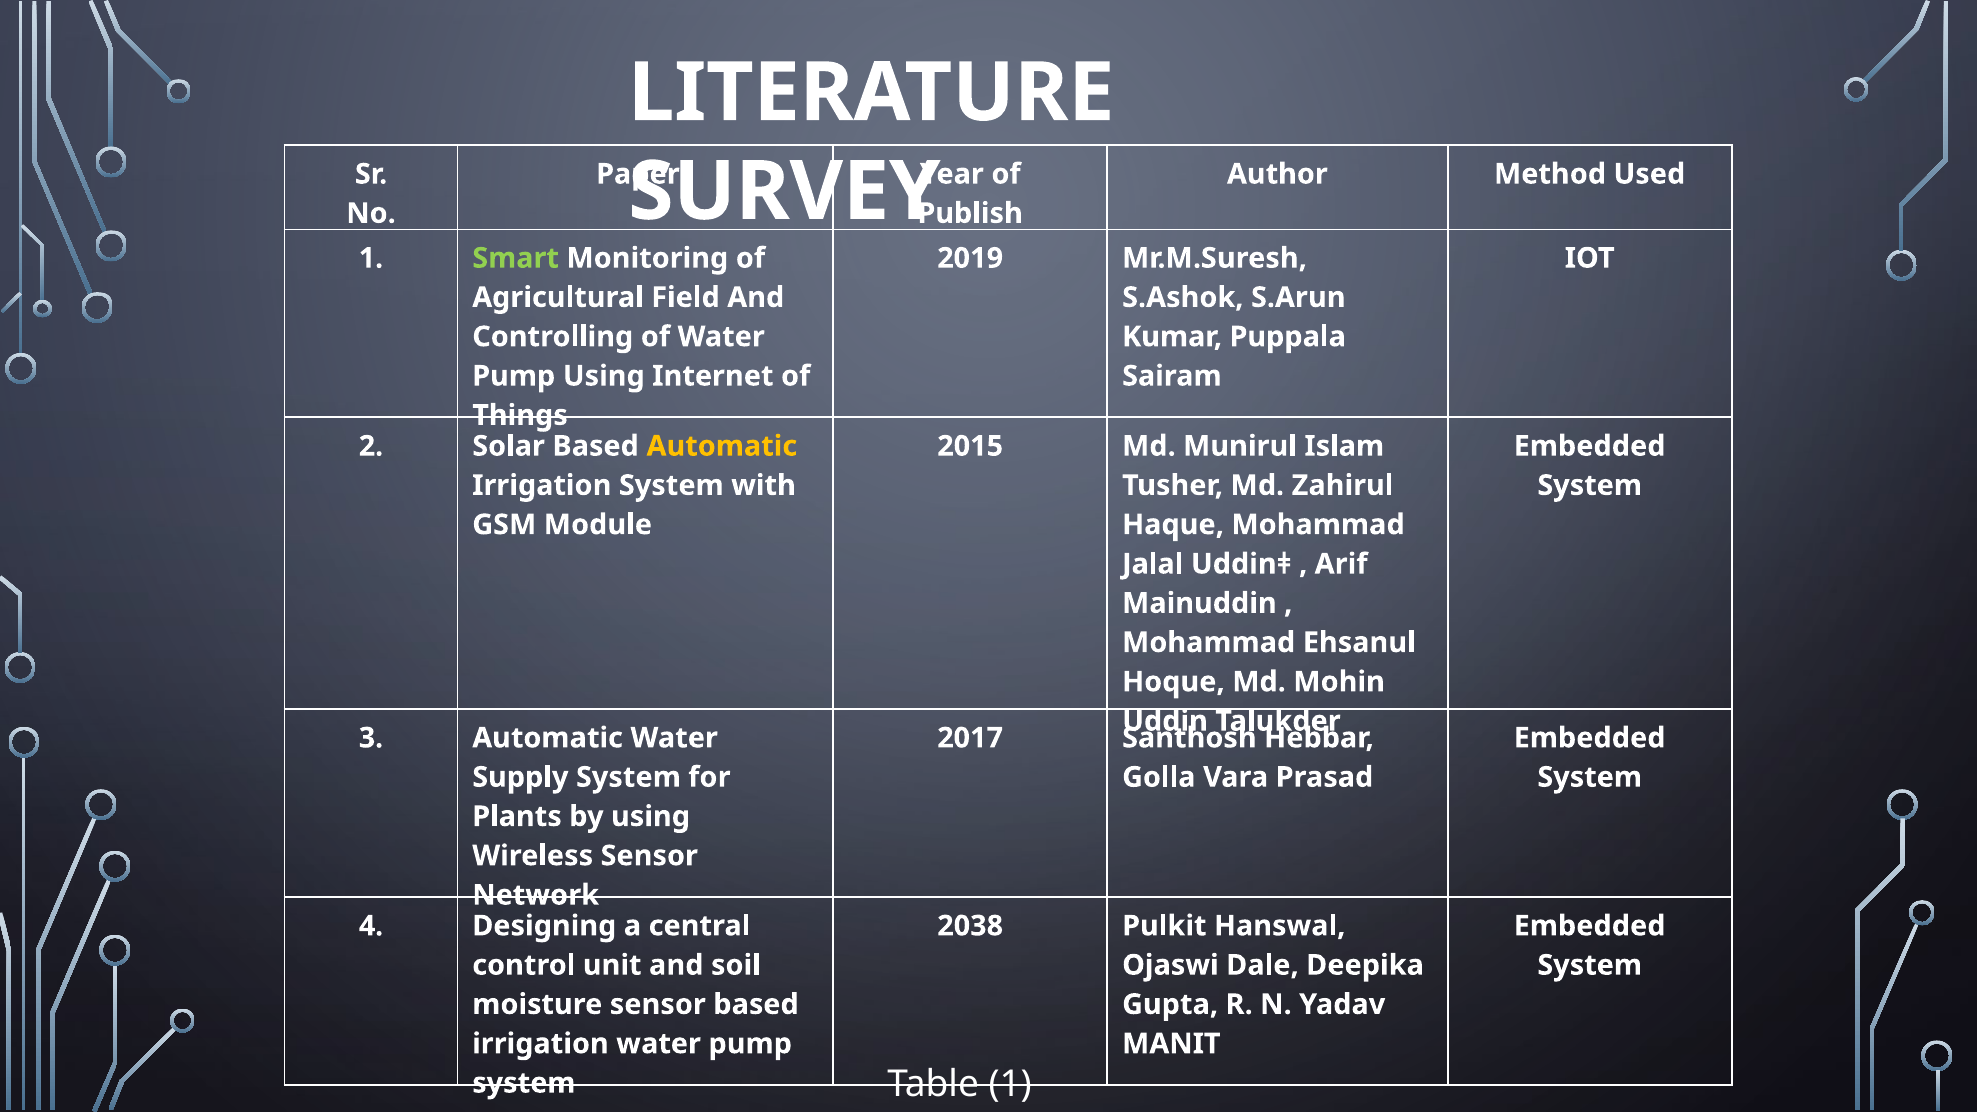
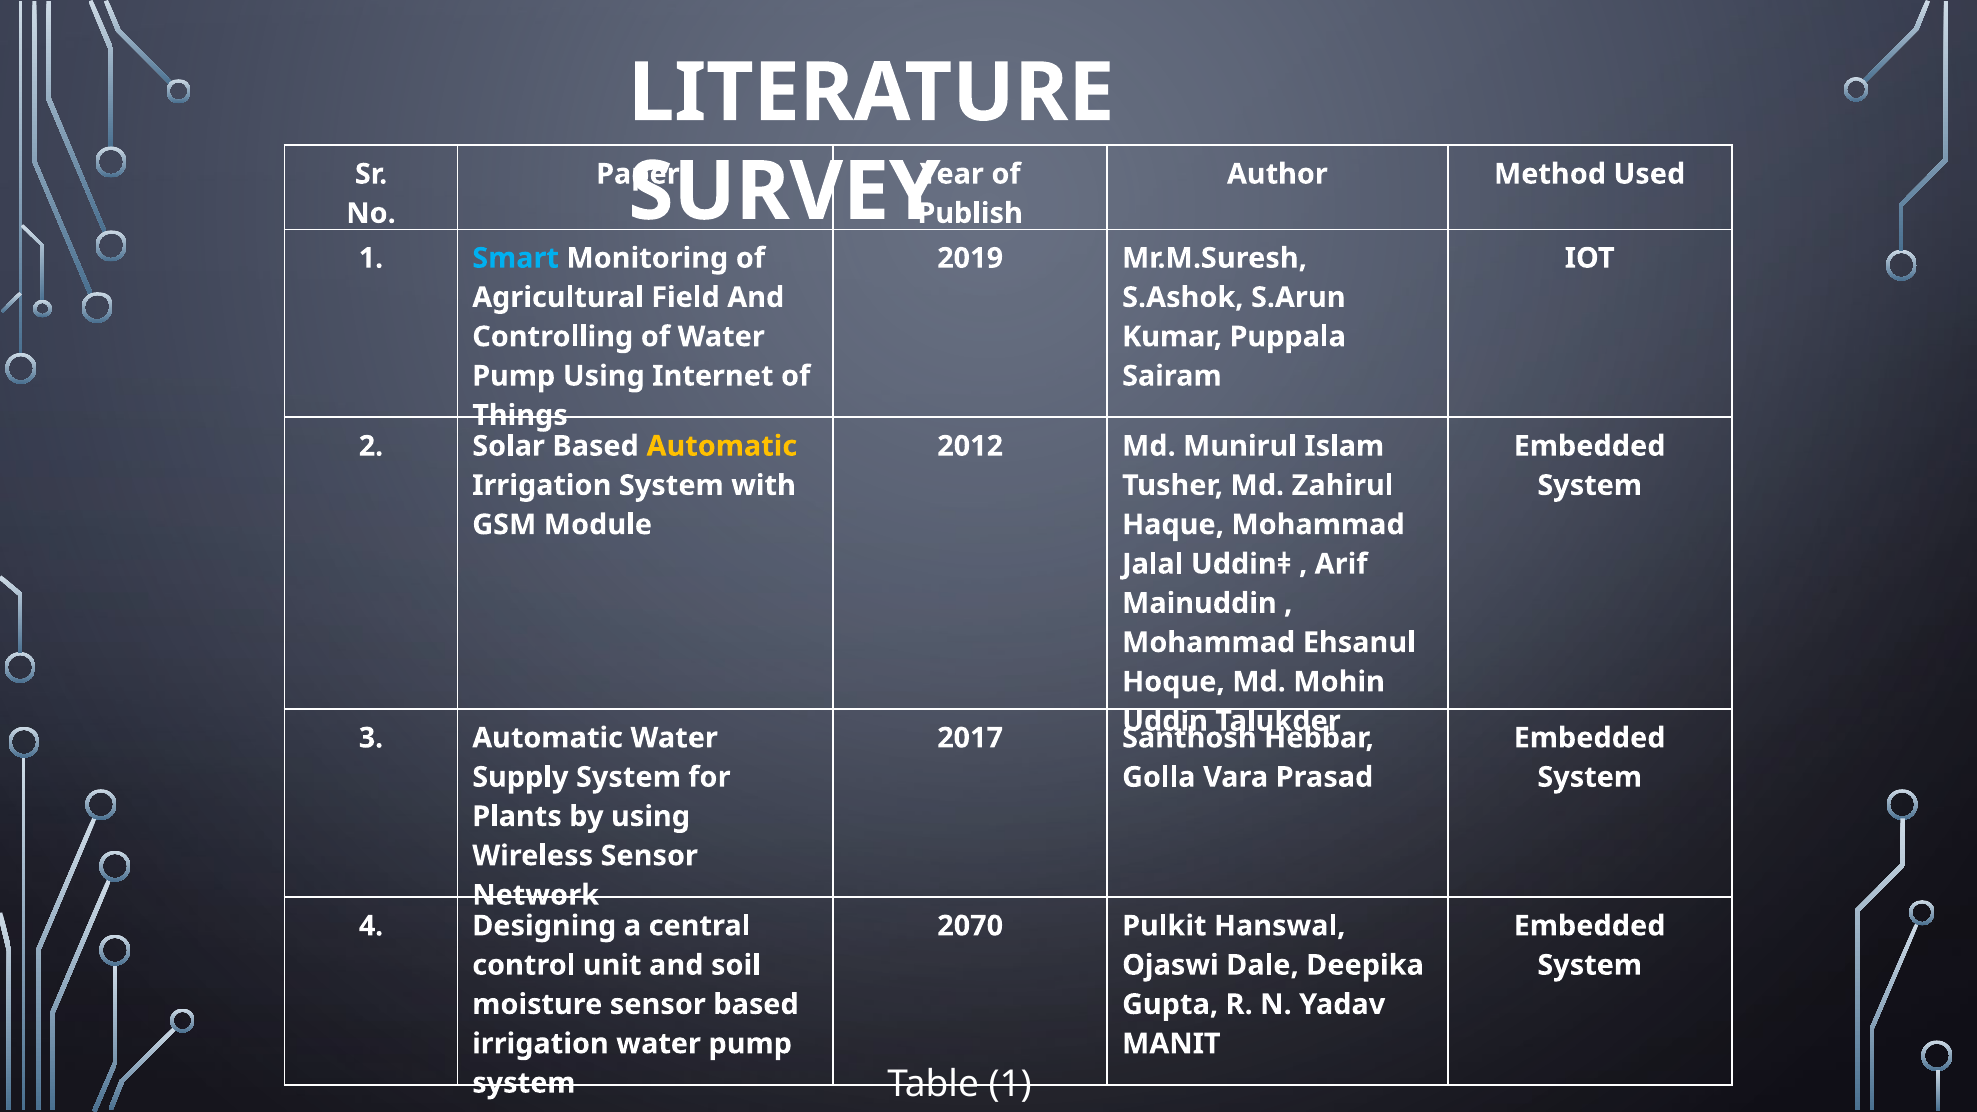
Smart colour: light green -> light blue (516, 258)
2015: 2015 -> 2012 (970, 446)
2038: 2038 -> 2070 (970, 926)
